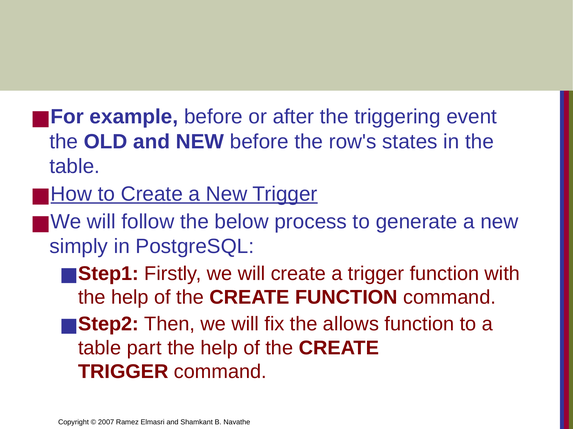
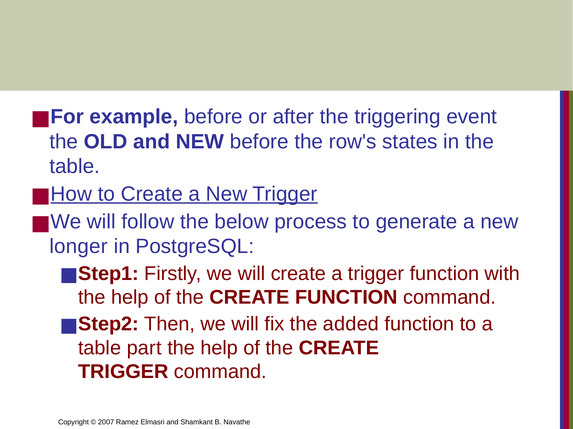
simply: simply -> longer (79, 247)
allows: allows -> added (351, 325)
